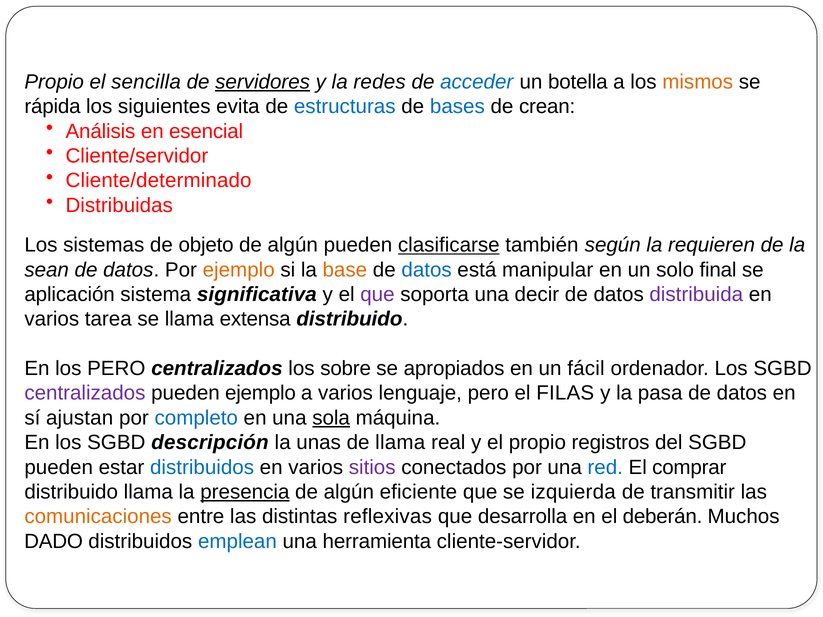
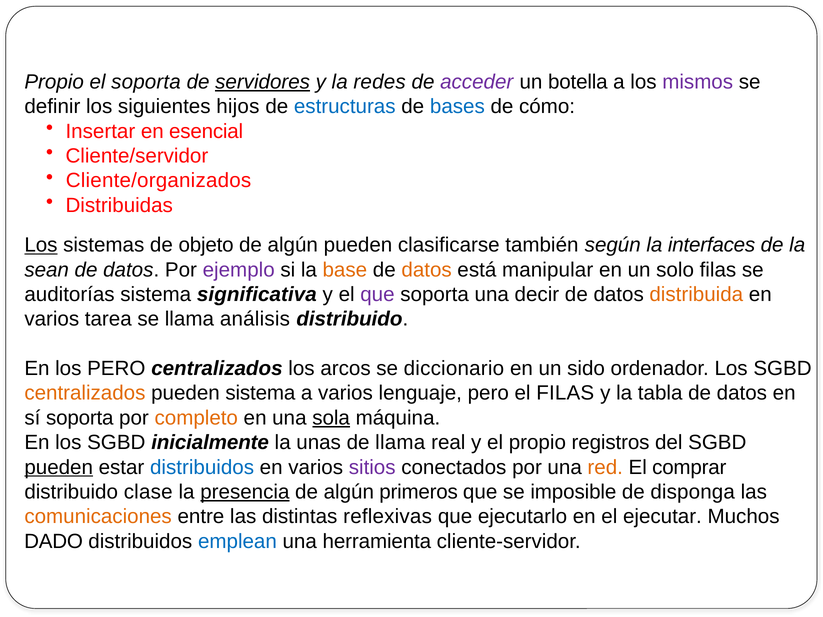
el sencilla: sencilla -> soporta (146, 82)
acceder colour: blue -> purple (477, 82)
mismos colour: orange -> purple (698, 82)
rápida: rápida -> definir (52, 107)
evita: evita -> hijos (238, 107)
crean: crean -> cómo (547, 107)
Análisis: Análisis -> Insertar (100, 131)
Cliente/determinado: Cliente/determinado -> Cliente/organizados (158, 181)
Los underline: none -> present (41, 245)
clasificarse underline: present -> none (449, 245)
requieren: requieren -> interfaces (712, 245)
ejemplo colour: orange -> purple (239, 270)
datos colour: blue -> orange (427, 270)
solo final: final -> filas (718, 270)
aplicación: aplicación -> auditorías (70, 295)
distribuida colour: purple -> orange (696, 295)
extensa: extensa -> análisis (255, 319)
sobre: sobre -> arcos (346, 369)
apropiados: apropiados -> diccionario (454, 369)
fácil: fácil -> sido (586, 369)
centralizados colour: purple -> orange (85, 393)
pueden ejemplo: ejemplo -> sistema (260, 393)
pasa: pasa -> tabla (660, 393)
sí ajustan: ajustan -> soporta (80, 418)
completo colour: blue -> orange (196, 418)
descripción: descripción -> inicialmente (210, 443)
pueden underline: none -> present (59, 467)
red colour: blue -> orange (605, 467)
distribuido llama: llama -> clase (148, 492)
eficiente: eficiente -> primeros (419, 492)
izquierda: izquierda -> imposible (573, 492)
transmitir: transmitir -> disponga (693, 492)
desarrolla: desarrolla -> ejecutarlo (523, 517)
deberán: deberán -> ejecutar (662, 517)
